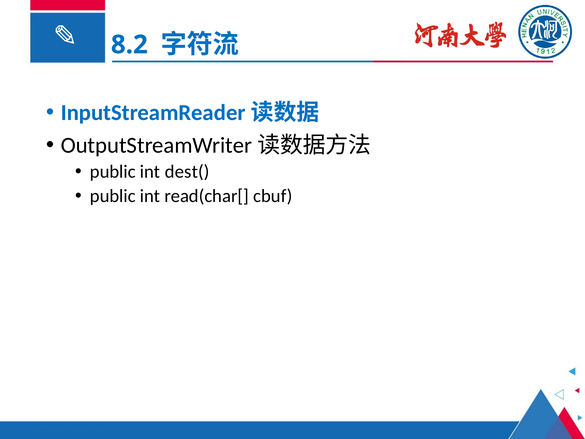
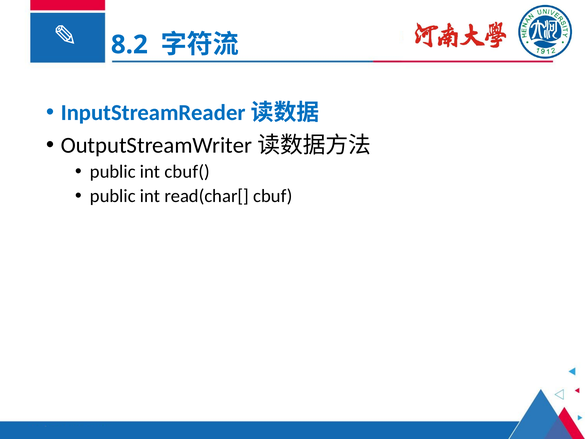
dest(: dest( -> cbuf( (187, 172)
